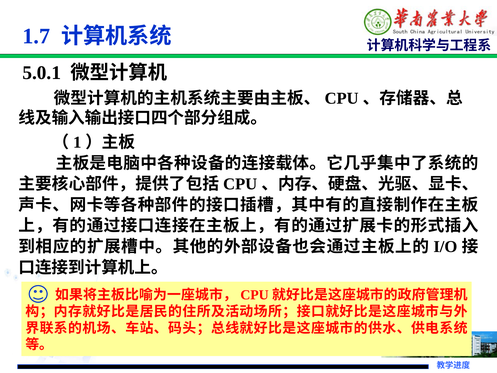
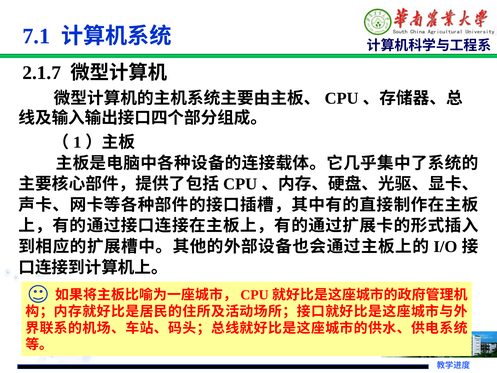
1.7: 1.7 -> 7.1 (36, 36)
5.0.1: 5.0.1 -> 2.1.7 (42, 73)
